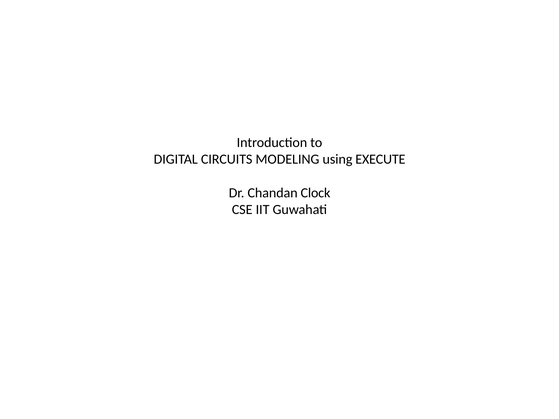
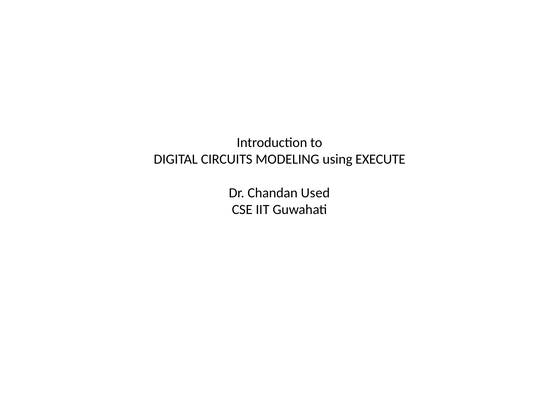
Clock: Clock -> Used (315, 193)
